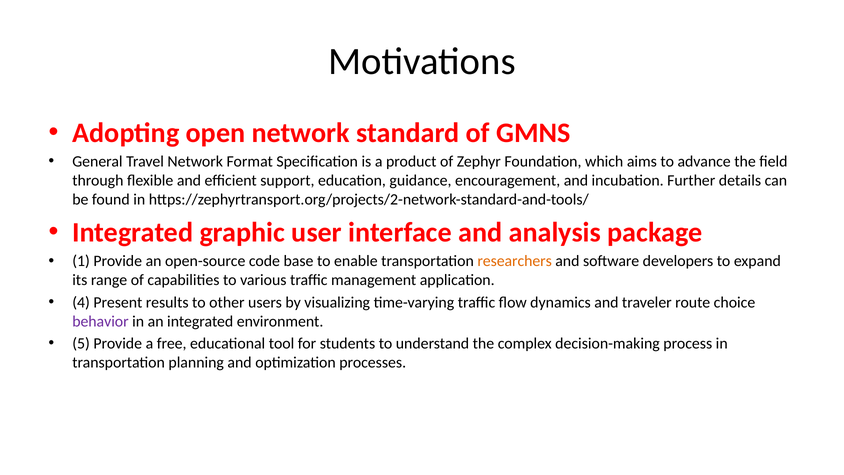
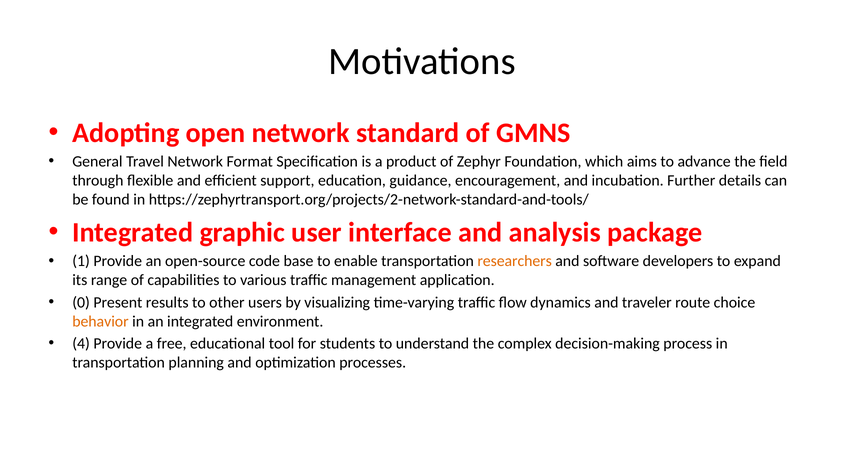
4: 4 -> 0 (81, 302)
behavior colour: purple -> orange (100, 321)
5: 5 -> 4 (81, 343)
